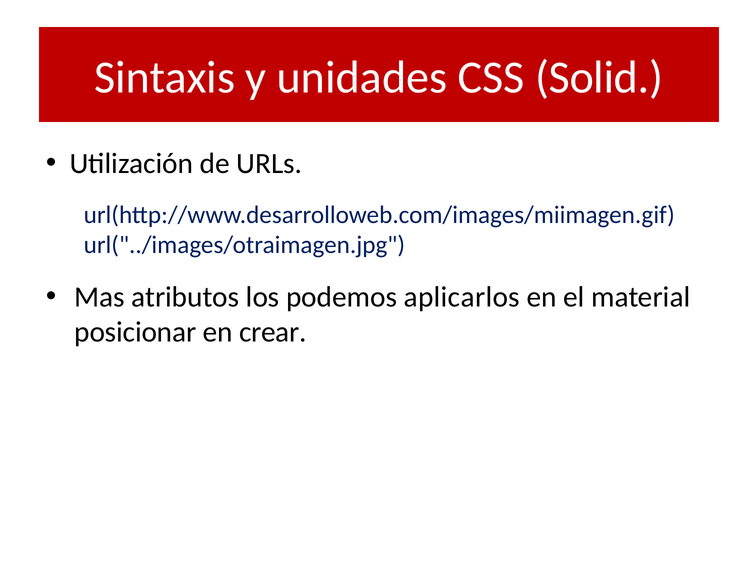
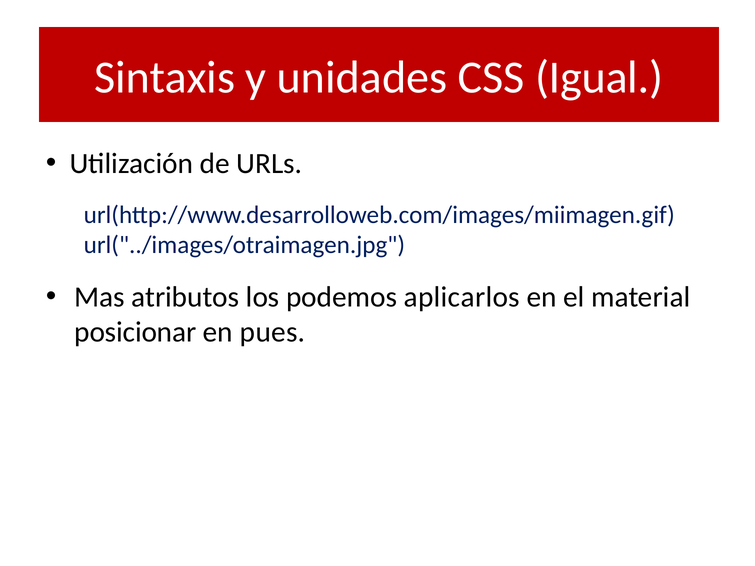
Solid: Solid -> Igual (599, 78)
crear: crear -> pues (273, 332)
